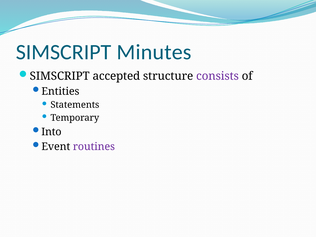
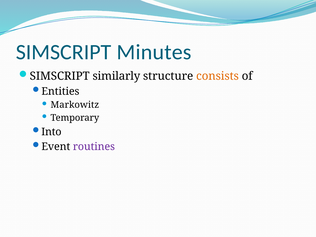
accepted: accepted -> similarly (116, 76)
consists colour: purple -> orange (217, 76)
Statements: Statements -> Markowitz (75, 105)
